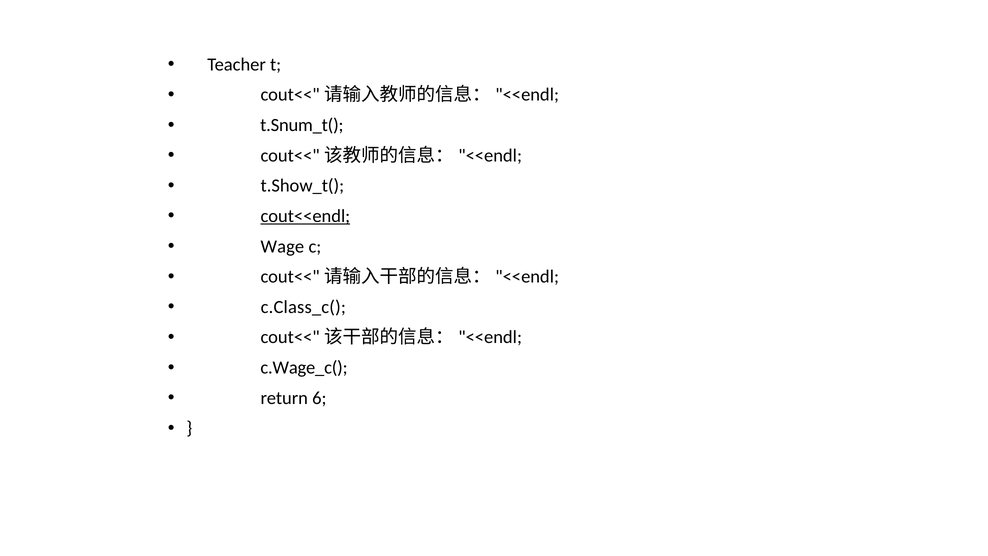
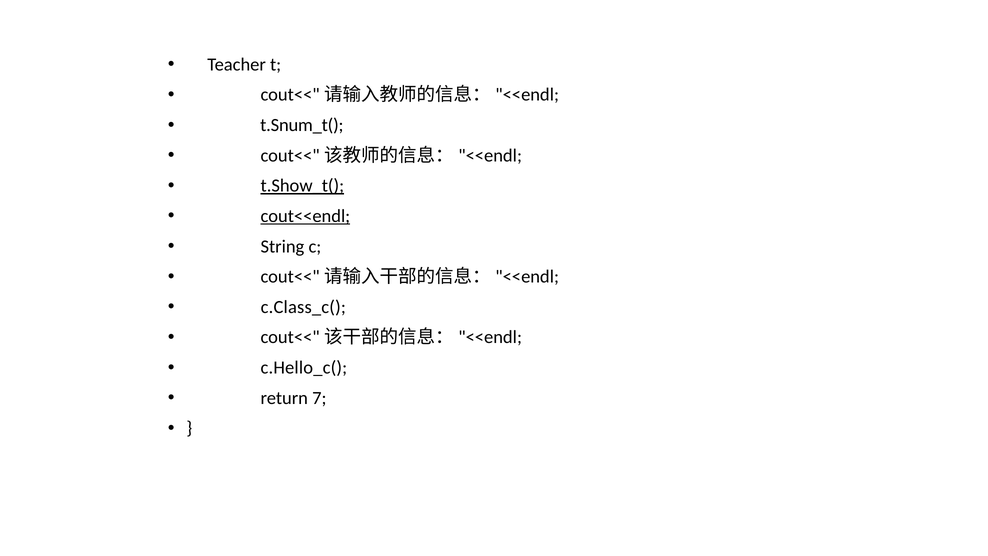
t.Show_t( underline: none -> present (302, 186)
Wage: Wage -> String (282, 246)
c.Wage_c(: c.Wage_c( -> c.Hello_c( (304, 368)
6: 6 -> 7 (319, 398)
